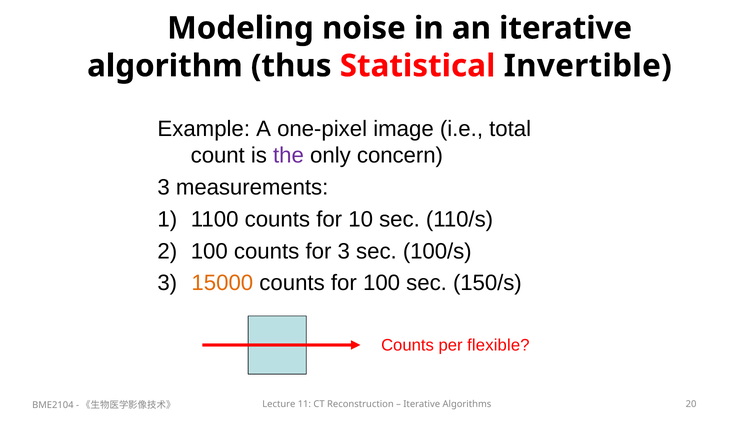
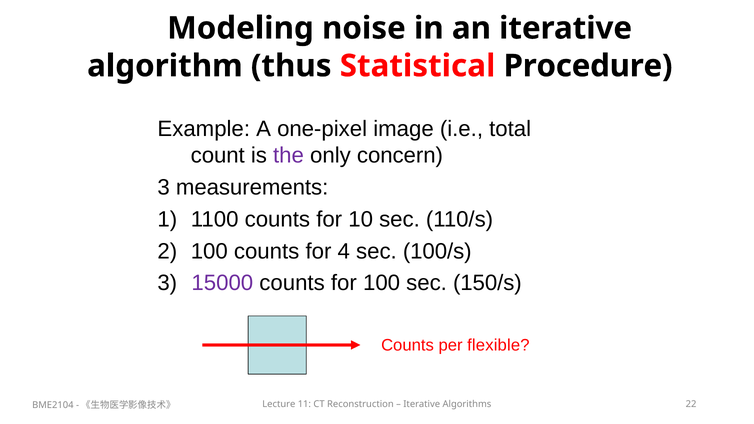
Invertible: Invertible -> Procedure (588, 66)
for 3: 3 -> 4 (344, 251)
15000 colour: orange -> purple (222, 283)
20: 20 -> 22 (691, 404)
